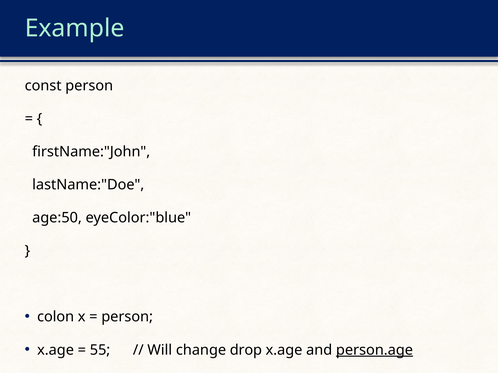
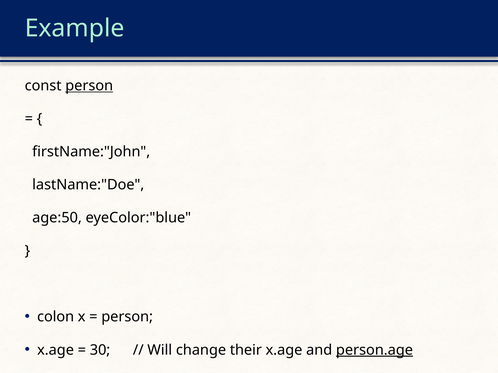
person underline: none -> present (89, 86)
55: 55 -> 30 (100, 350)
drop: drop -> their (246, 350)
